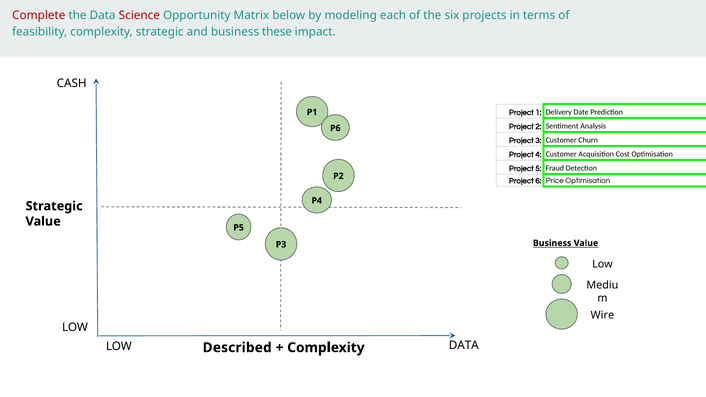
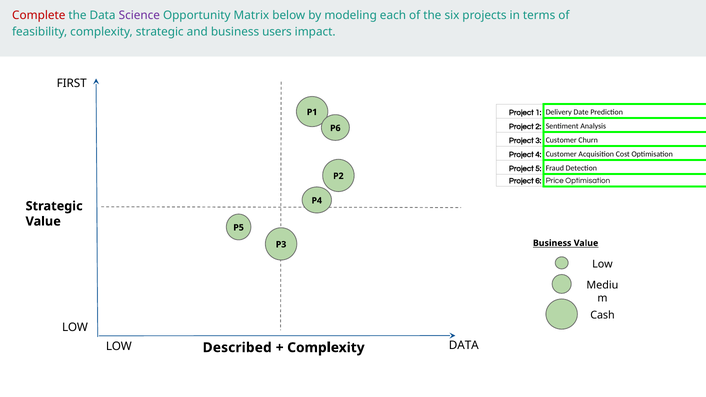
Science colour: red -> purple (139, 16)
these: these -> users (277, 32)
CASH: CASH -> FIRST (72, 84)
Wire: Wire -> Cash (602, 316)
